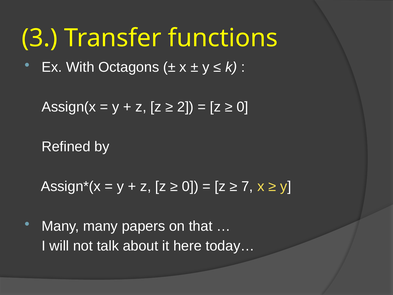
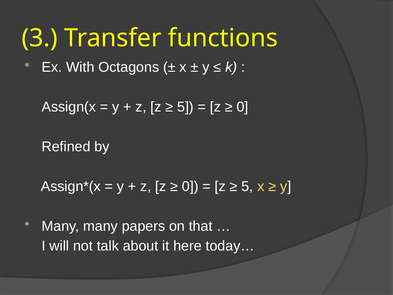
2: 2 -> 5 (185, 107)
7: 7 -> 5 (247, 186)
